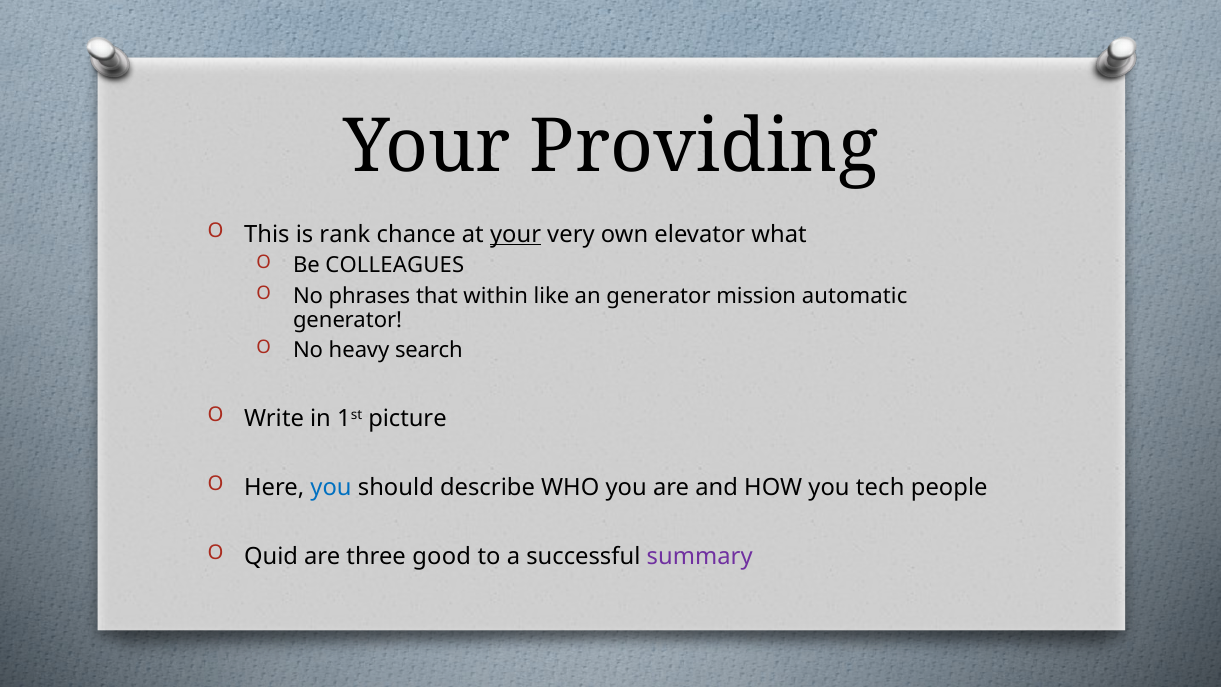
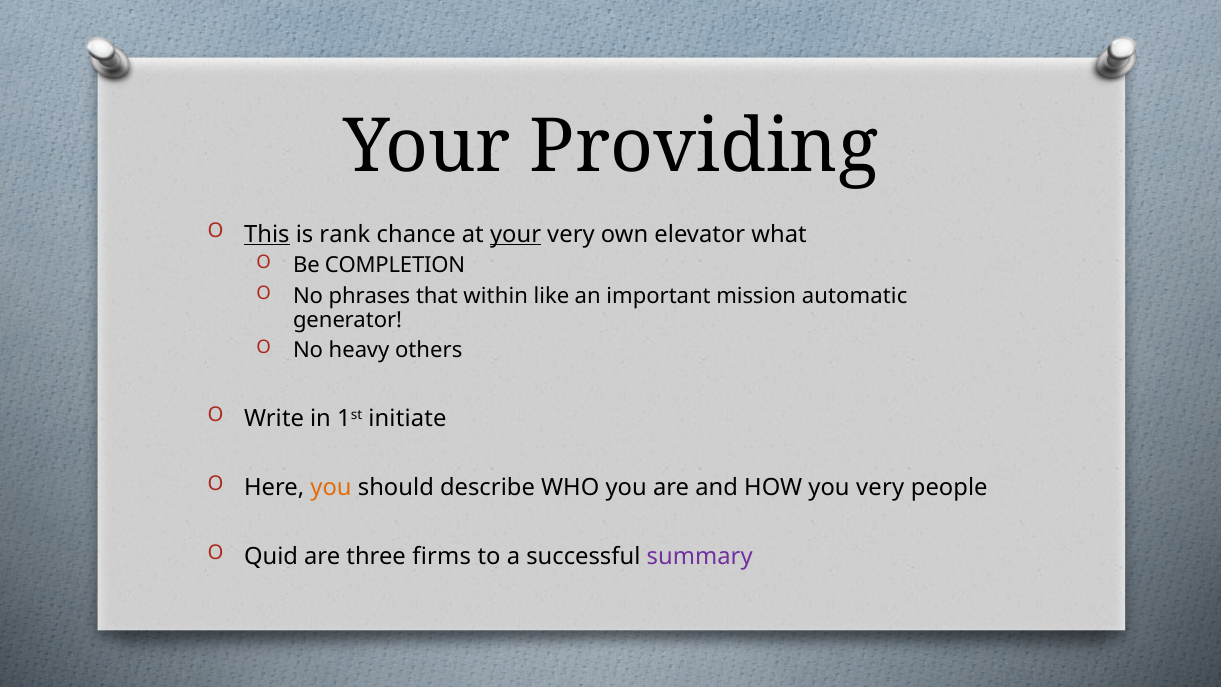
This underline: none -> present (267, 234)
COLLEAGUES: COLLEAGUES -> COMPLETION (395, 265)
an generator: generator -> important (659, 296)
search: search -> others (429, 350)
picture: picture -> initiate (407, 418)
you colour: blue -> orange (331, 487)
you tech: tech -> very (880, 487)
good: good -> firms (442, 556)
